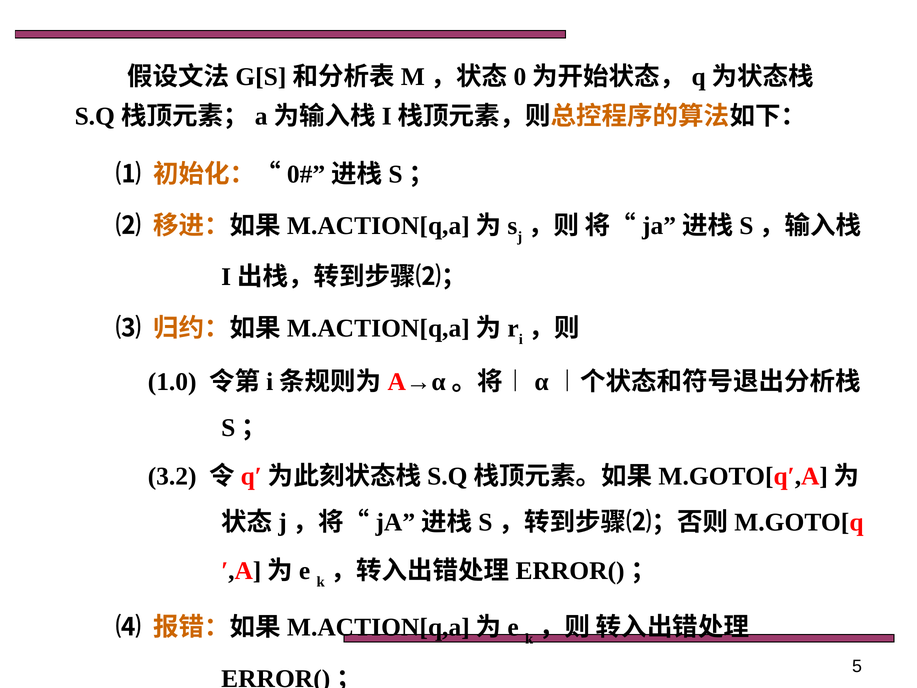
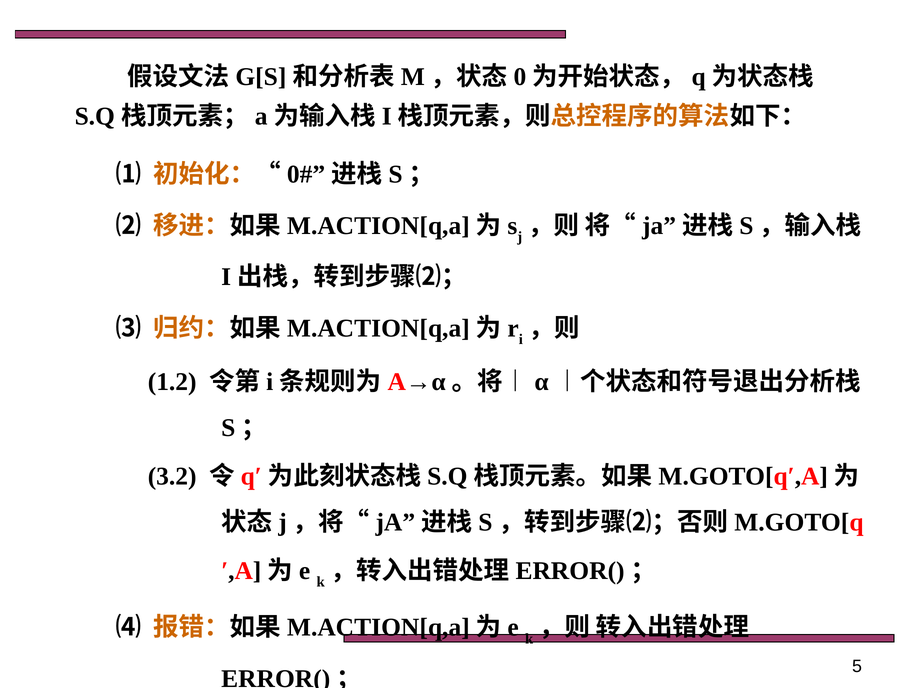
1.0: 1.0 -> 1.2 (172, 382)
